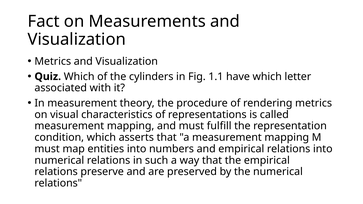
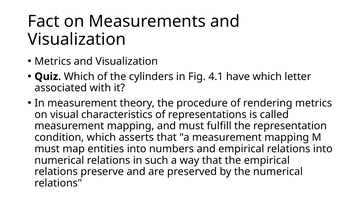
1.1: 1.1 -> 4.1 (216, 77)
